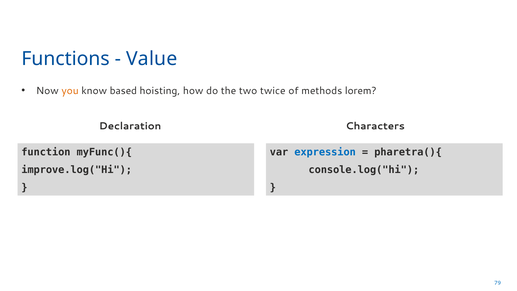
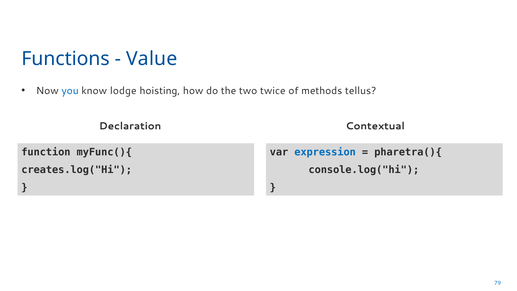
you colour: orange -> blue (70, 91)
based: based -> lodge (123, 91)
lorem: lorem -> tellus (361, 91)
Characters: Characters -> Contextual (375, 126)
improve.log("Hi: improve.log("Hi -> creates.log("Hi (77, 170)
